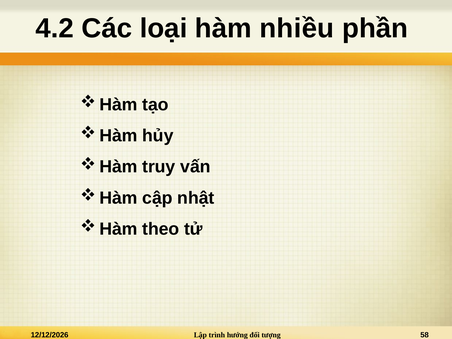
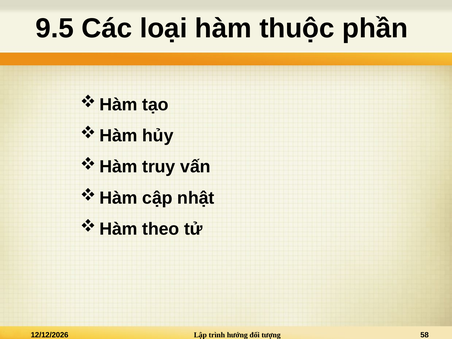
4.2: 4.2 -> 9.5 (55, 28)
nhiều: nhiều -> thuộc (297, 28)
